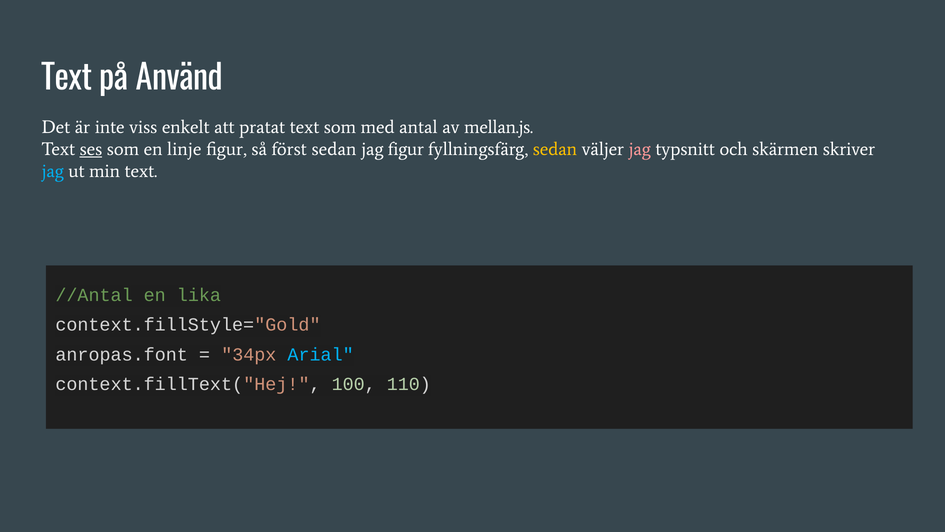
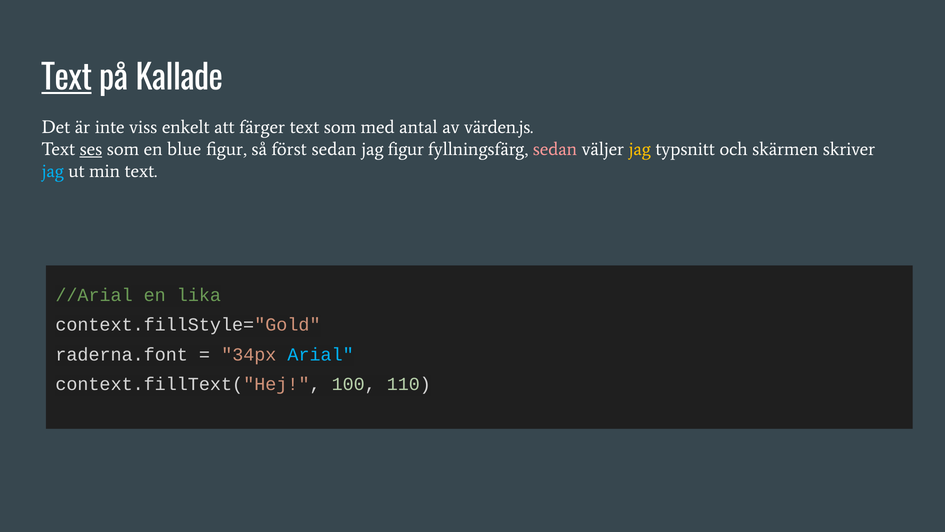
Text underline: none -> present (67, 78)
Använd: Använd -> Kallade (179, 78)
pratat: pratat -> färger (262, 127)
mellan.js: mellan.js -> värden.js (499, 127)
linje: linje -> blue (184, 149)
sedan colour: yellow -> pink (555, 149)
jag colour: pink -> yellow (640, 149)
//Antal: //Antal -> //Arial (94, 295)
anropas.font: anropas.font -> raderna.font (122, 354)
